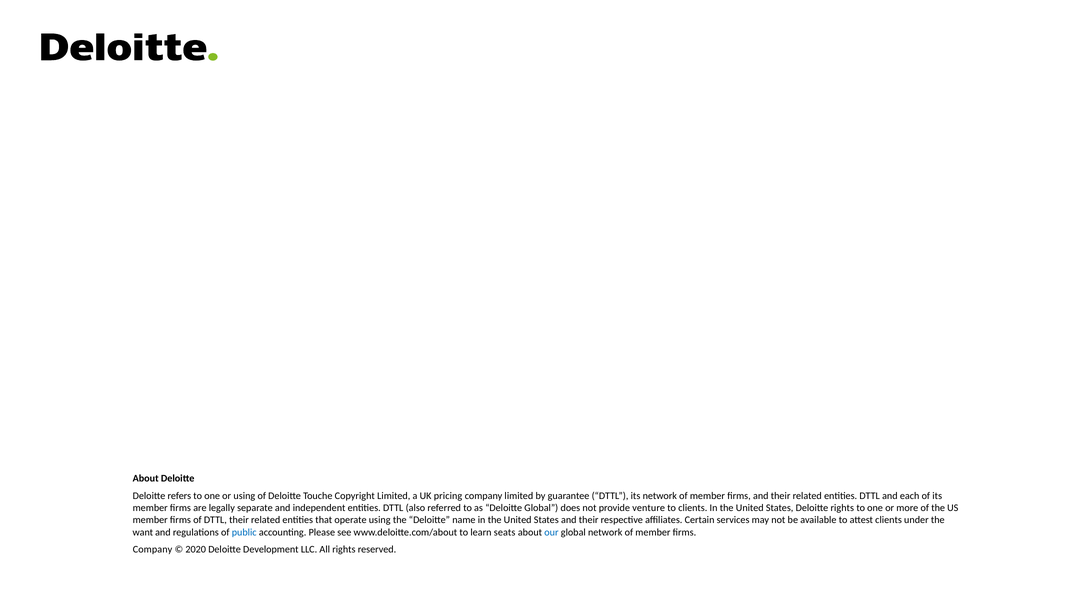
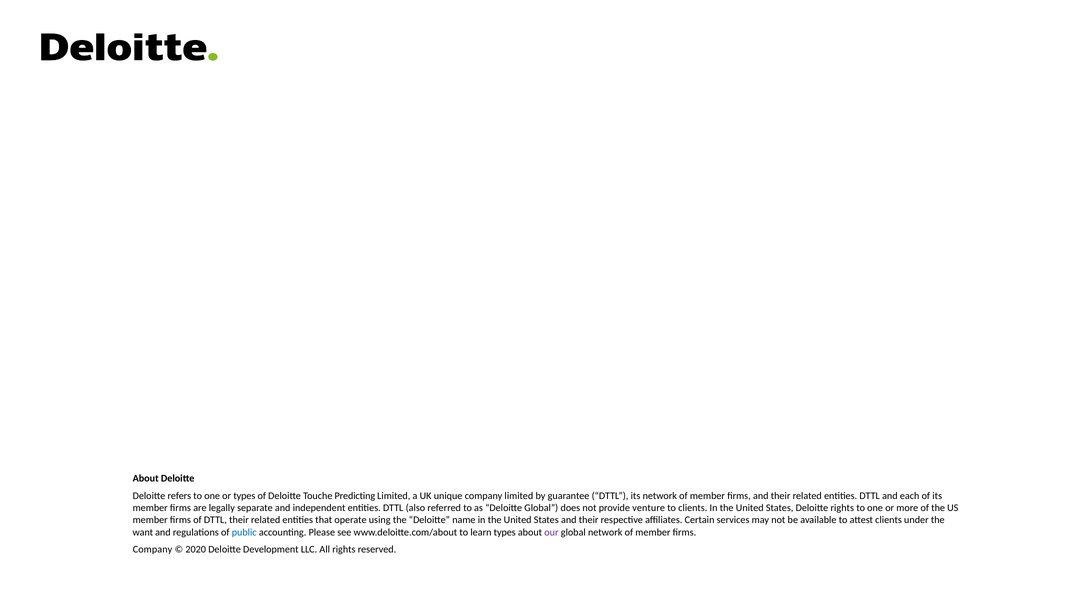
or using: using -> types (244, 496)
Copyright: Copyright -> Predicting (355, 496)
pricing: pricing -> unique (448, 496)
learn seats: seats -> types (505, 532)
our colour: blue -> purple (551, 532)
